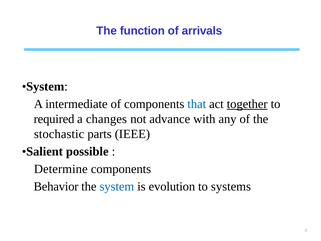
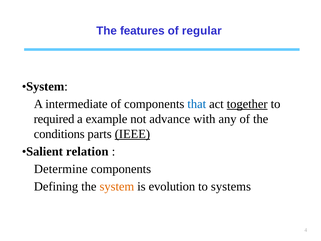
function: function -> features (142, 31)
arrivals: arrivals -> regular (202, 31)
changes: changes -> example (107, 119)
stochastic: stochastic -> conditions (59, 134)
IEEE underline: none -> present (132, 134)
possible: possible -> relation (87, 151)
Behavior: Behavior -> Defining (56, 186)
system colour: blue -> orange (117, 186)
